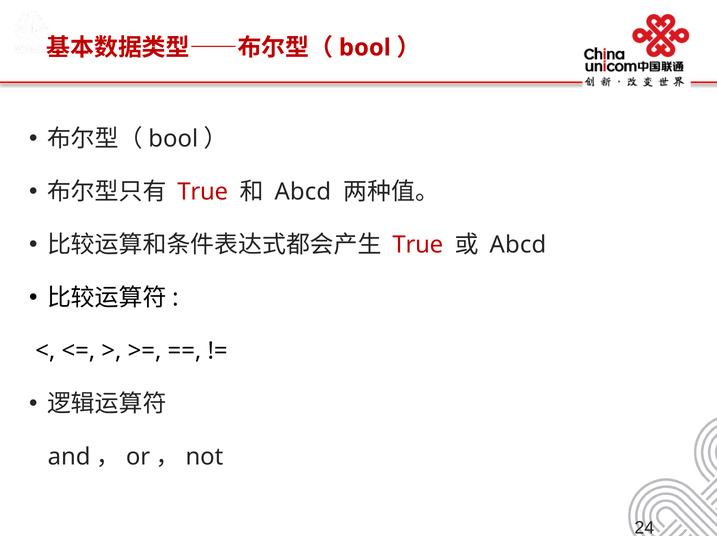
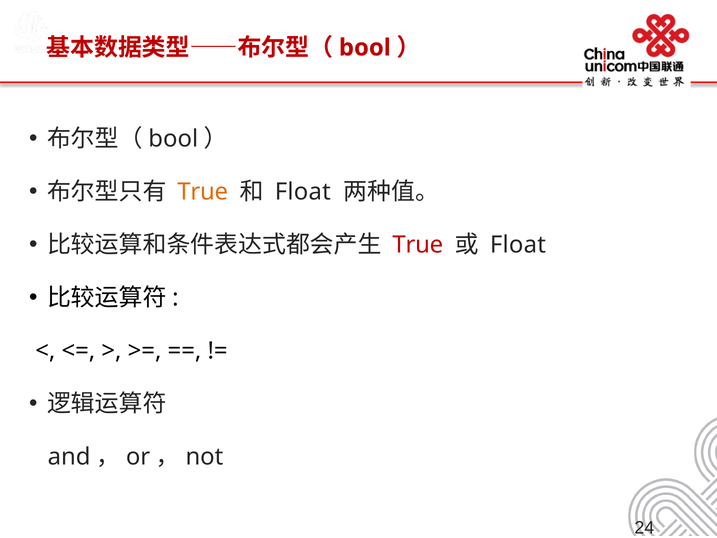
True colour: red -> orange (203, 192)
Abcd: Abcd -> Float (303, 192)
Abcd: Abcd -> Float (518, 245)
